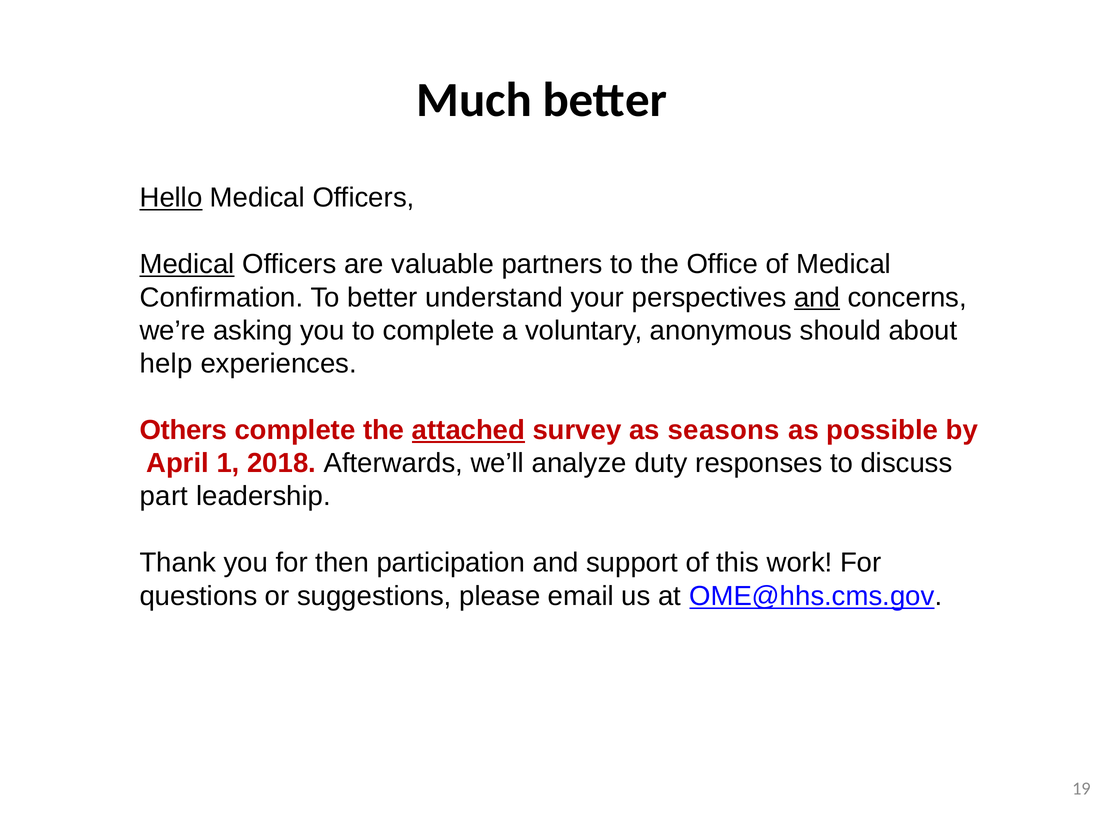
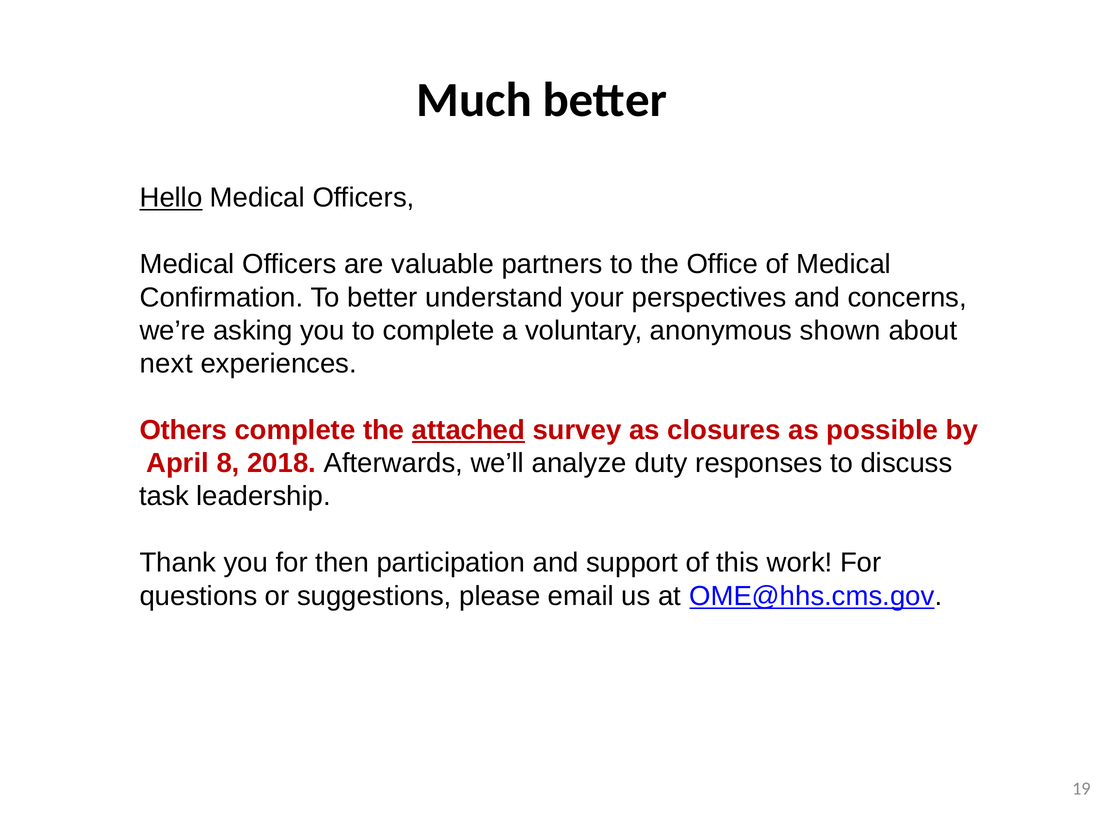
Medical underline: present -> none (187, 264)
and underline: present -> none (817, 297)
should: should -> shown (840, 330)
help: help -> next (166, 363)
seasons: seasons -> closures (724, 430)
1: 1 -> 8 (228, 463)
part: part -> task (164, 496)
